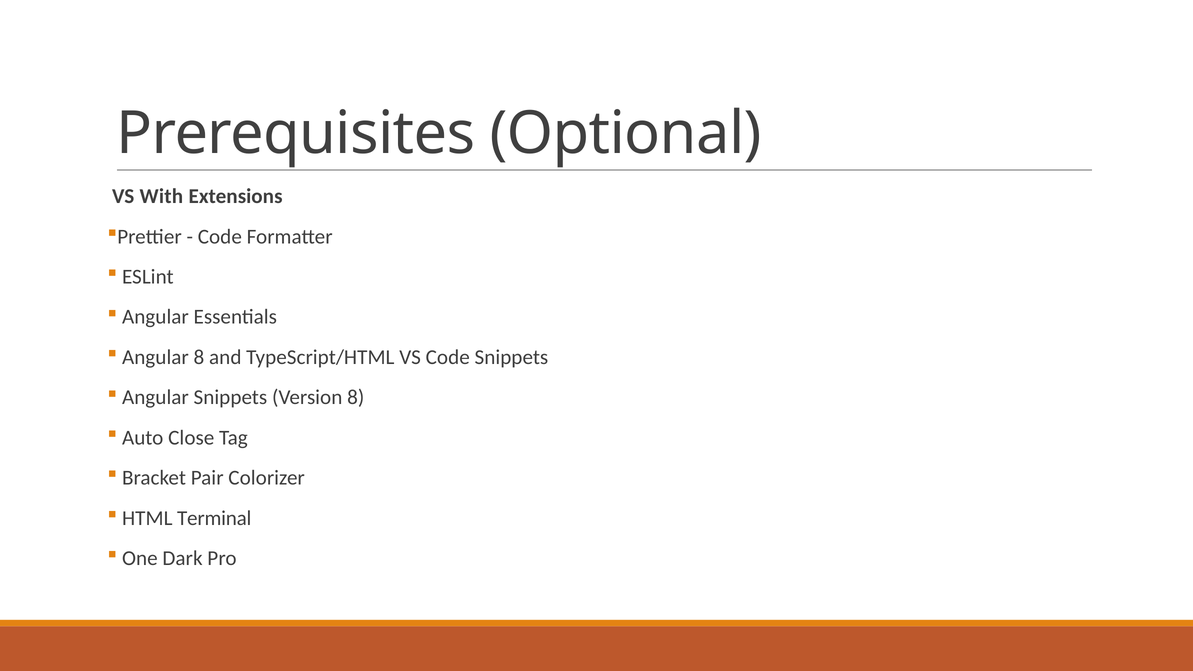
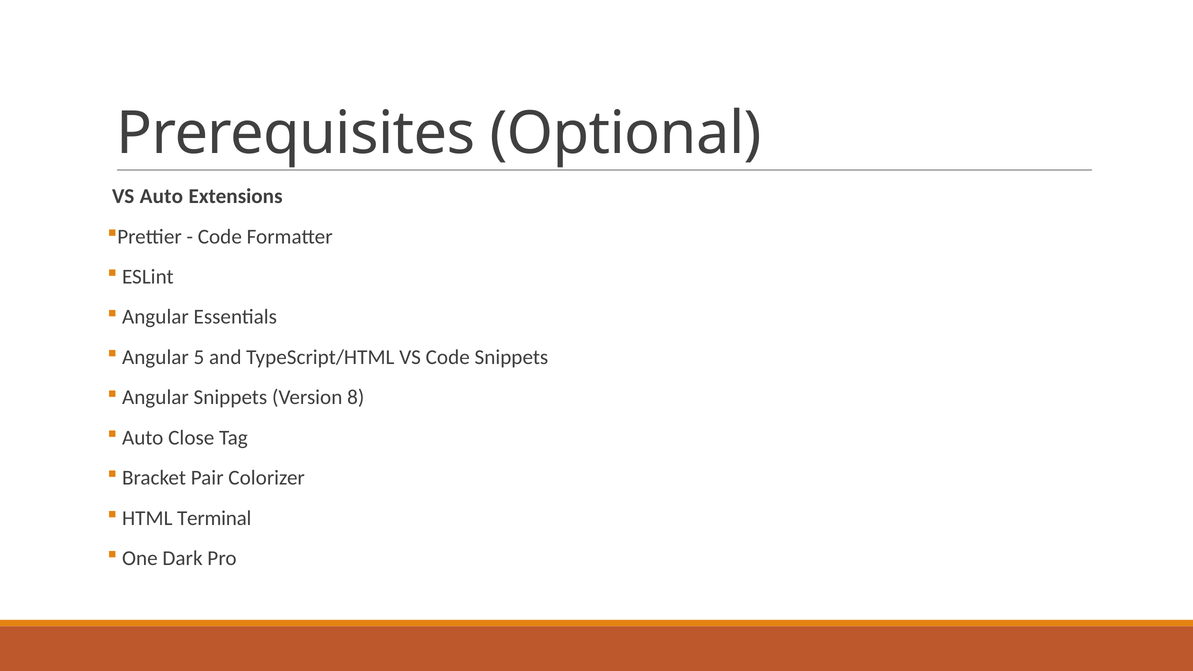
VS With: With -> Auto (161, 196)
Angular 8: 8 -> 5 (199, 357)
